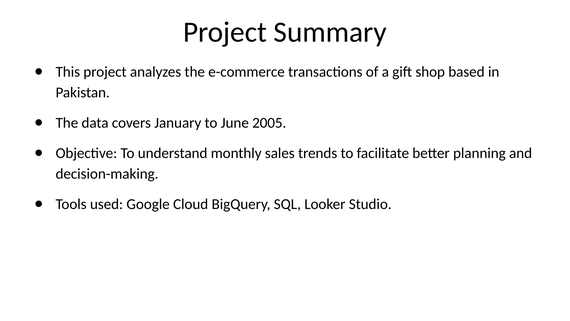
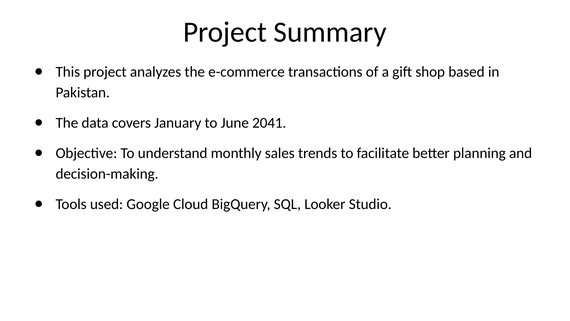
2005: 2005 -> 2041 (269, 123)
